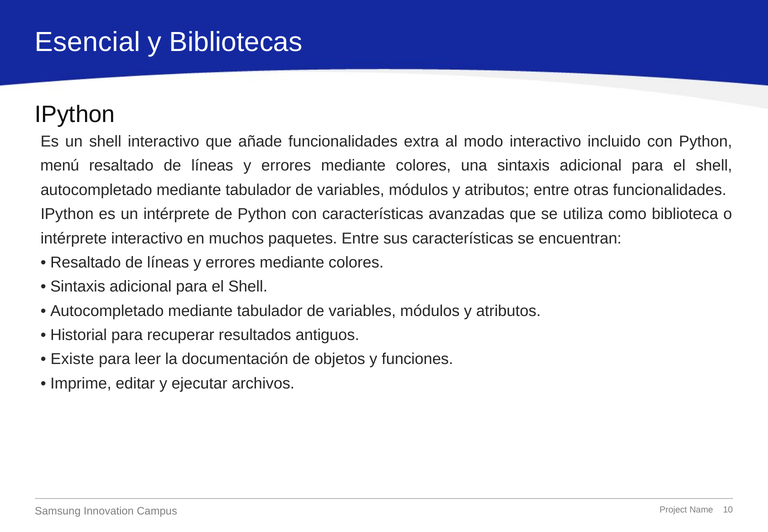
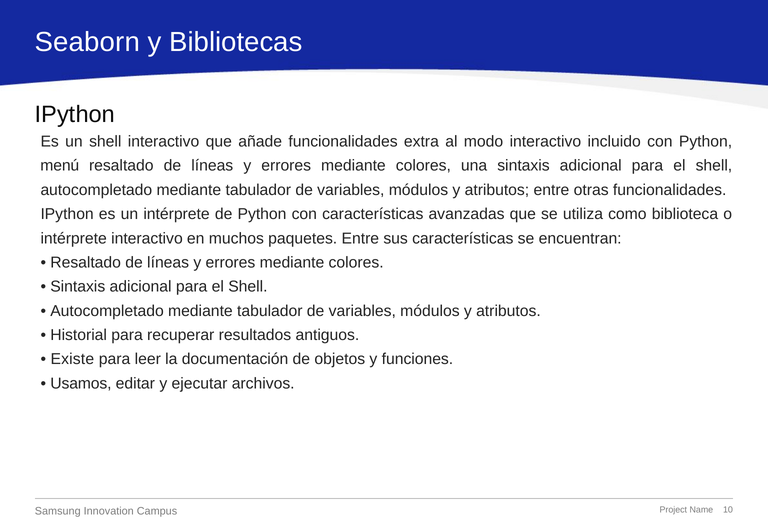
Esencial: Esencial -> Seaborn (88, 42)
Imprime: Imprime -> Usamos (81, 383)
